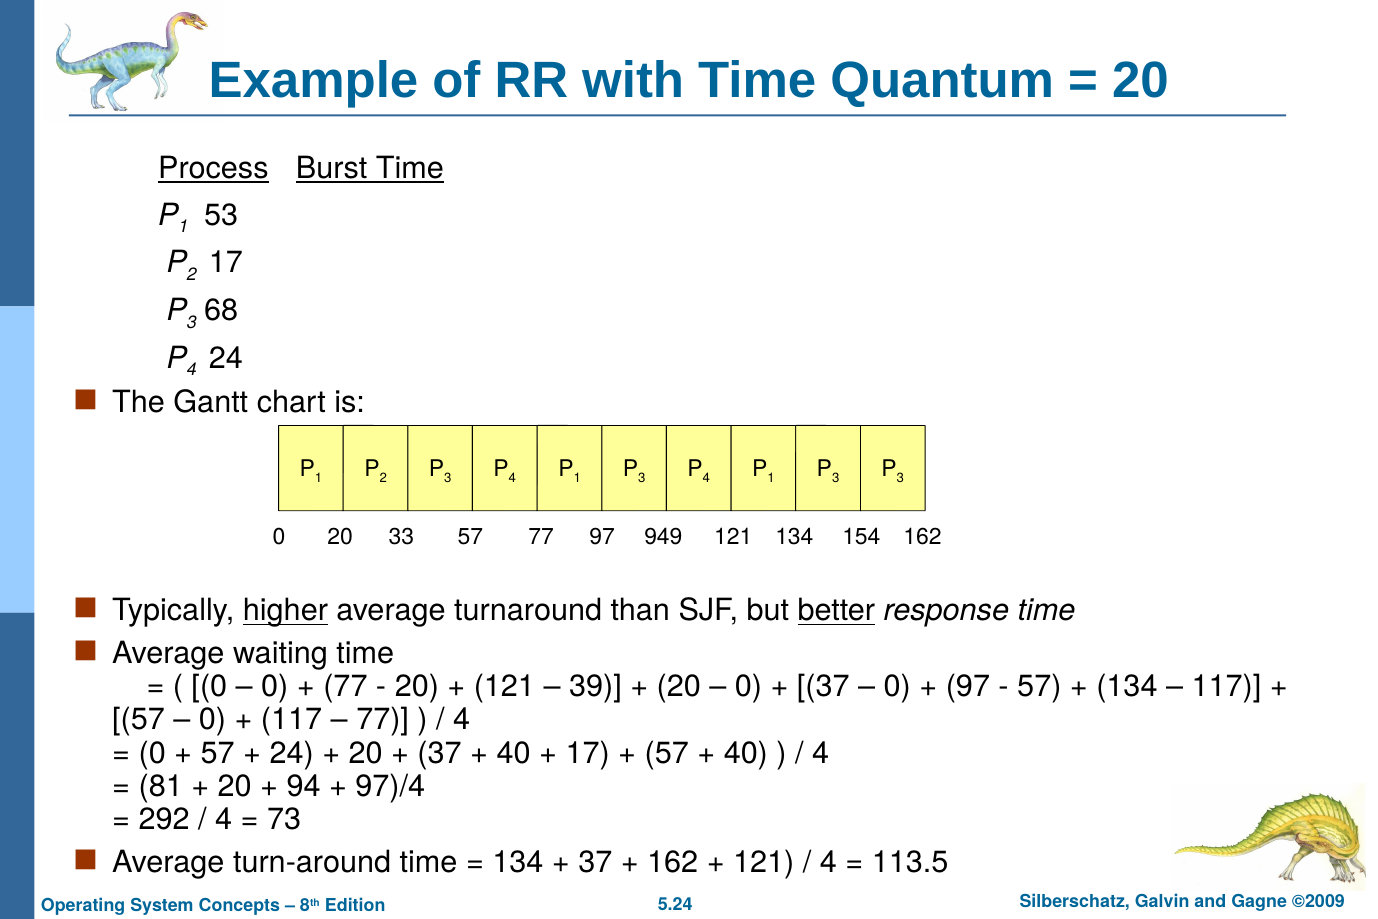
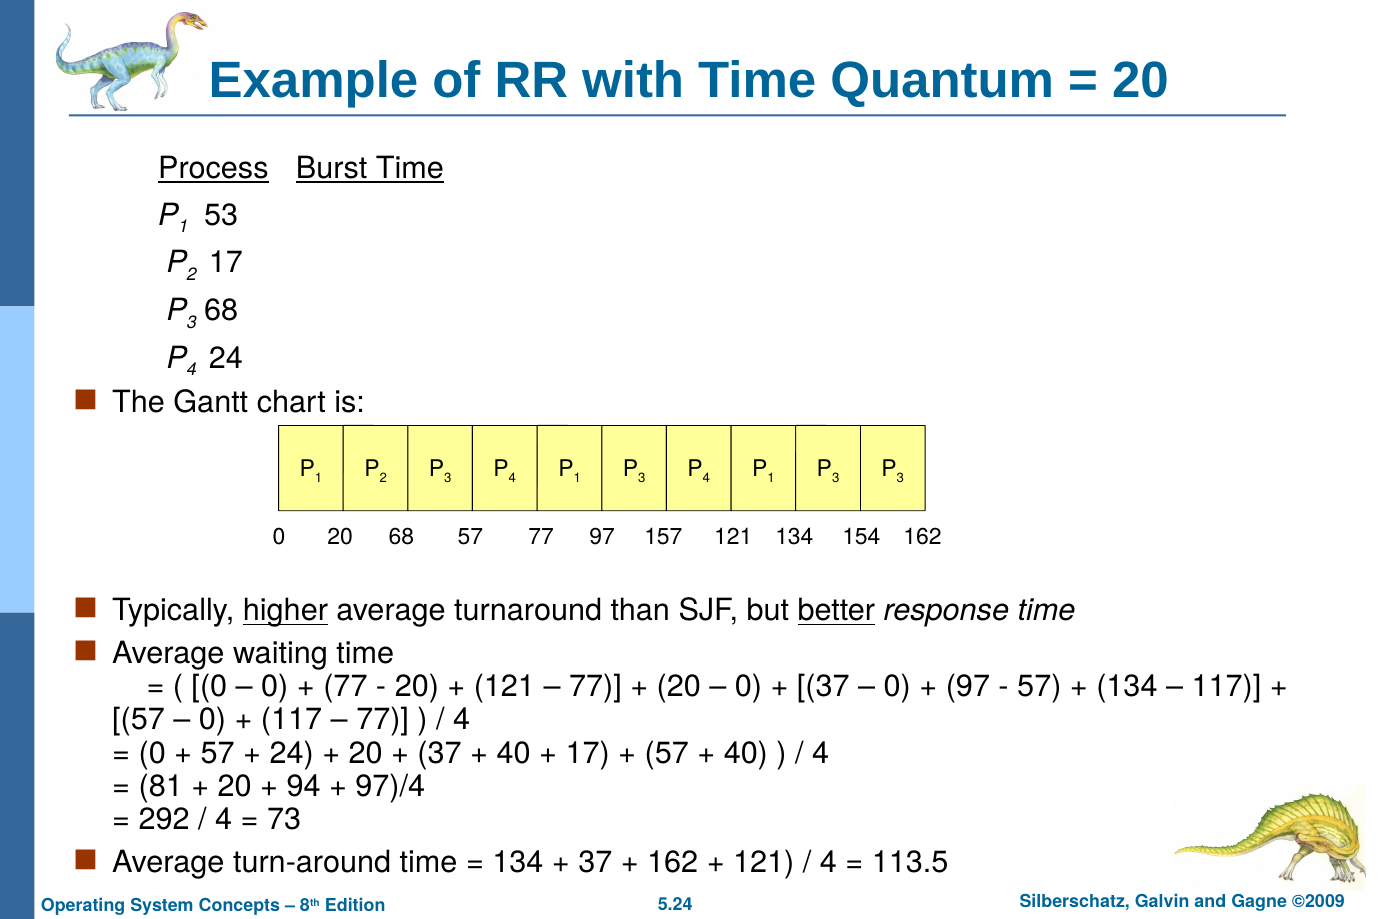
20 33: 33 -> 68 (401, 536)
949: 949 -> 157 (663, 536)
39: 39 -> 77 (595, 687)
